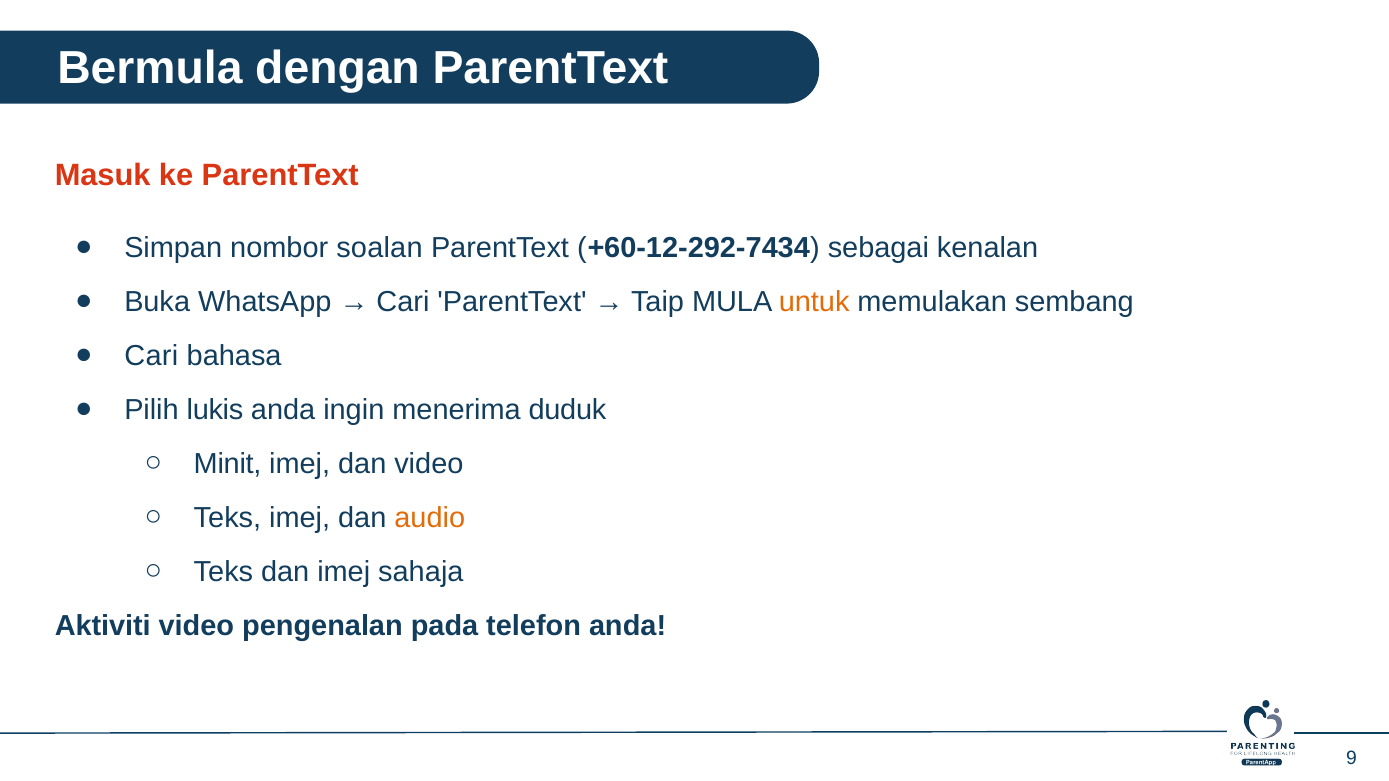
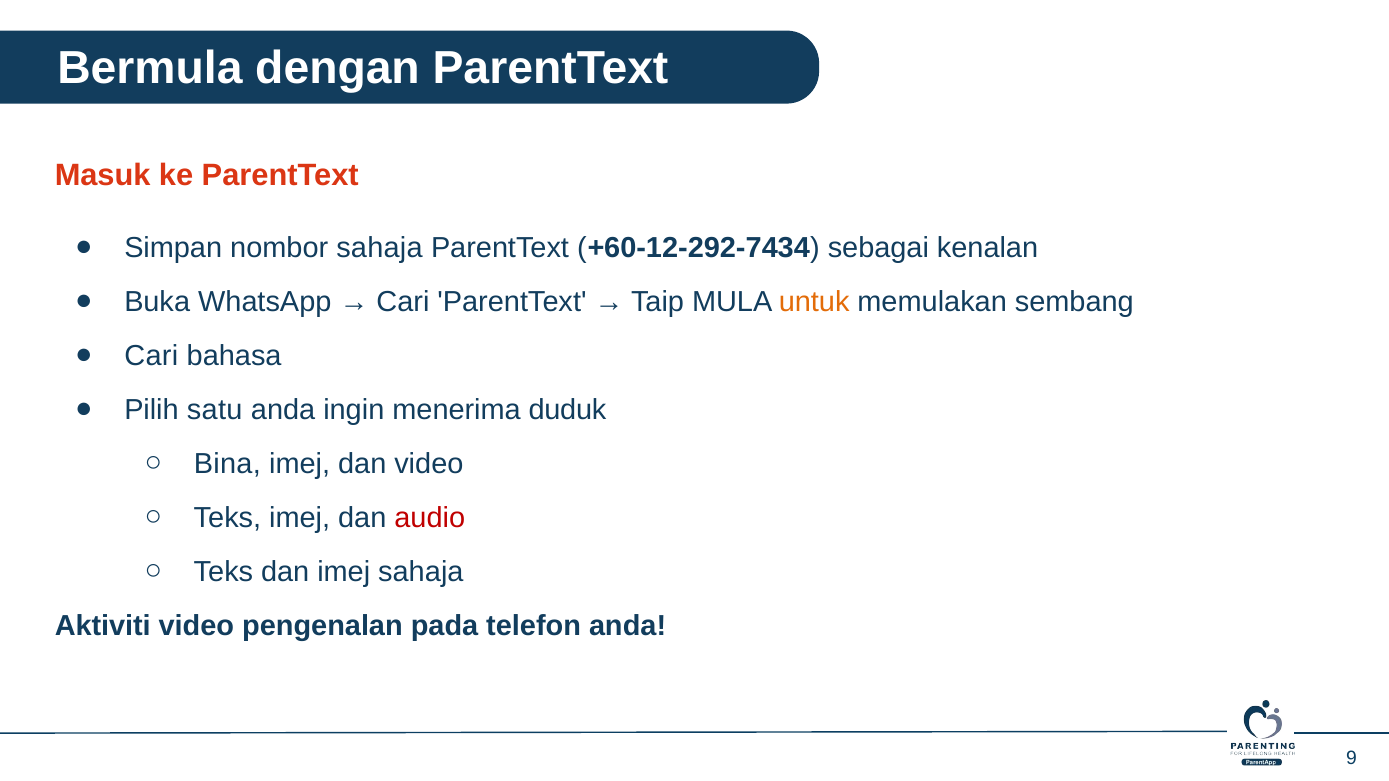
nombor soalan: soalan -> sahaja (379, 248)
lukis: lukis -> satu (215, 410)
Minit: Minit -> Bina (227, 464)
audio colour: orange -> red (430, 518)
